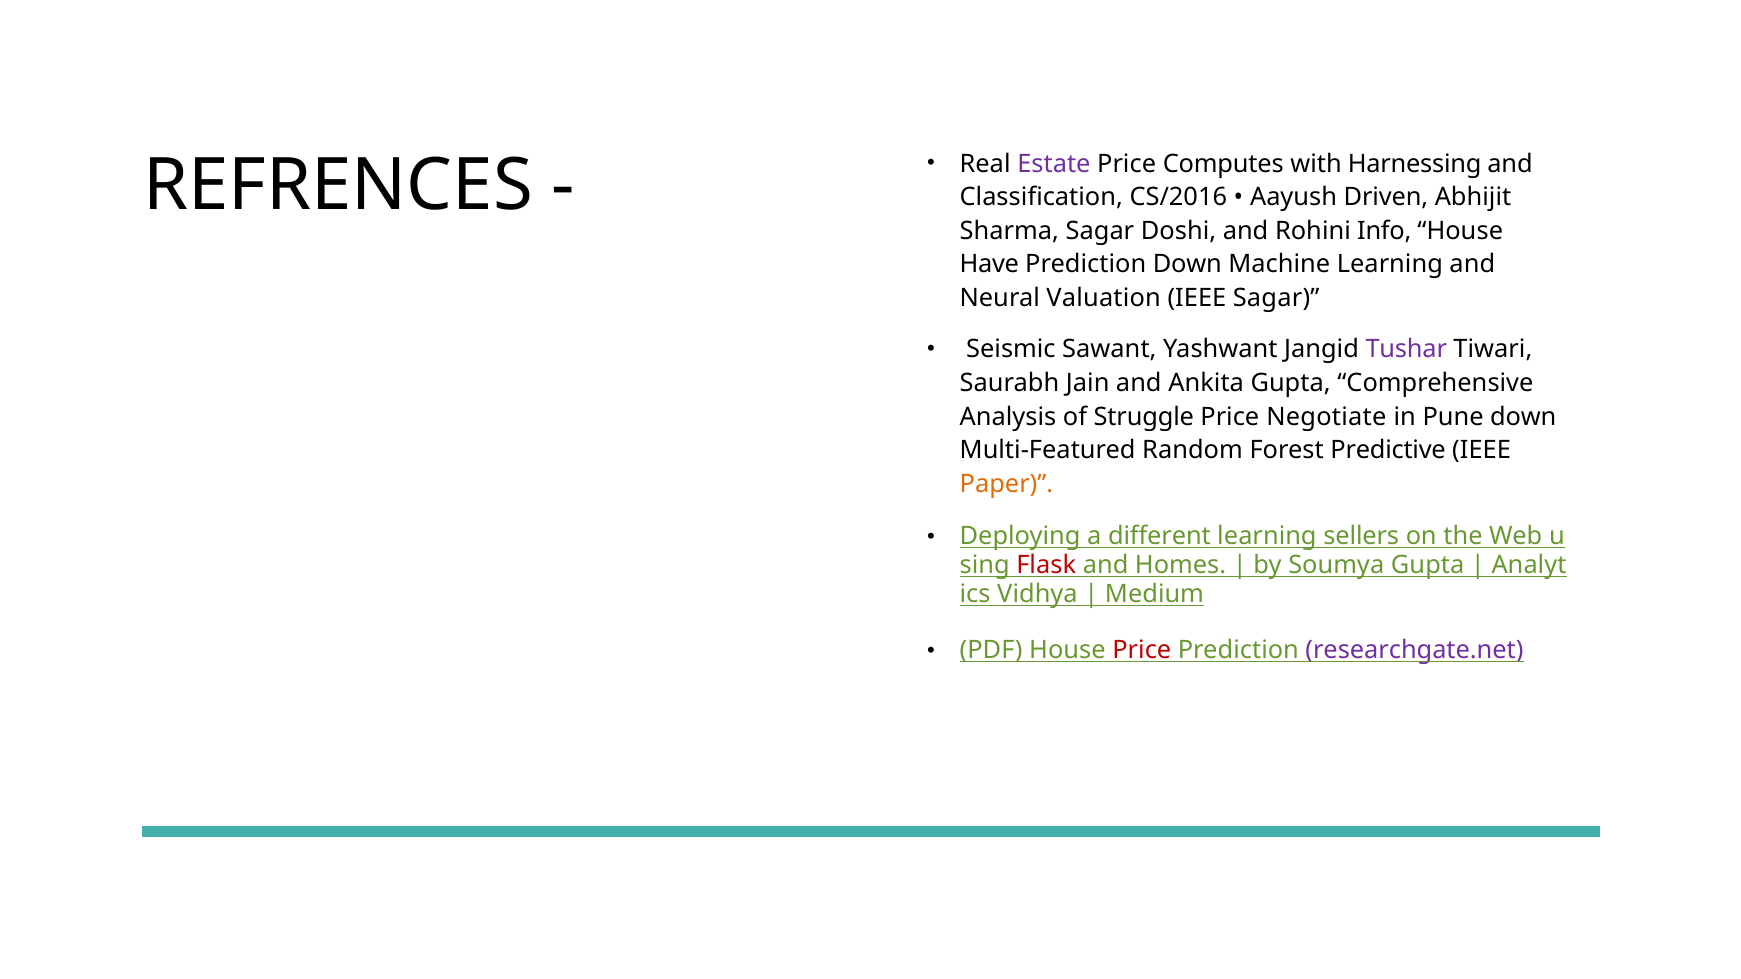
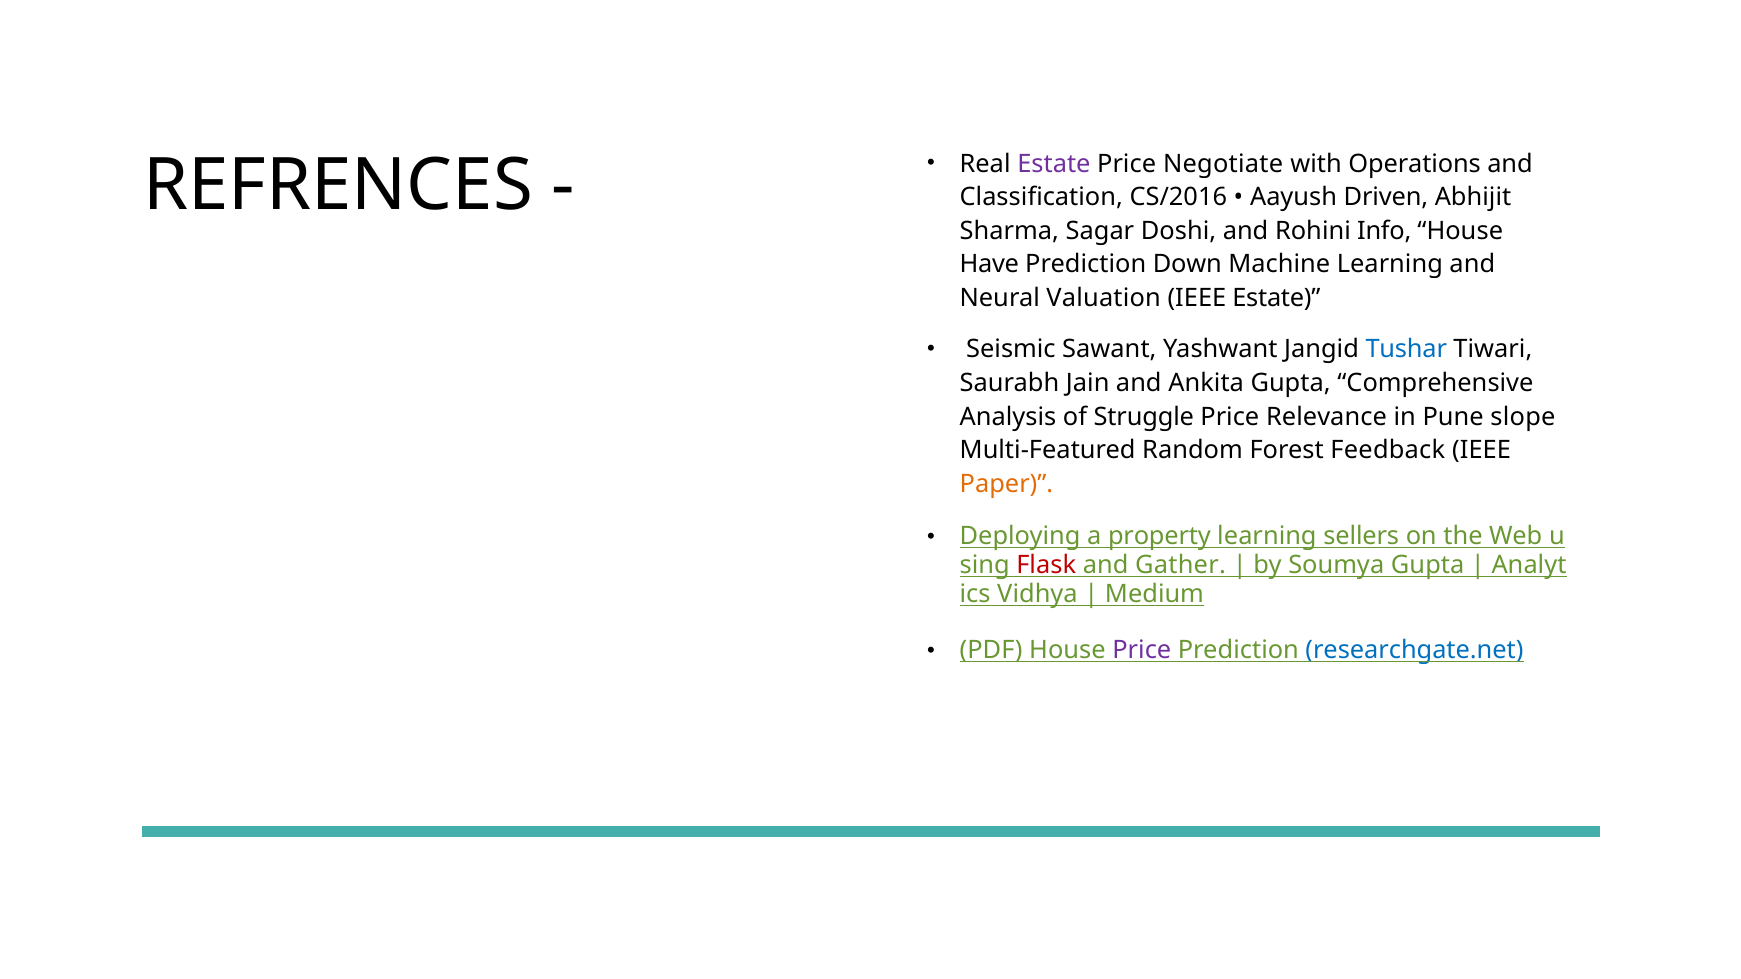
Computes: Computes -> Negotiate (1223, 164)
Harnessing: Harnessing -> Operations (1415, 164)
IEEE Sagar: Sagar -> Estate (1276, 298)
Tushar colour: purple -> blue (1406, 350)
Negotiate: Negotiate -> Relevance (1326, 417)
Pune down: down -> slope (1523, 417)
Predictive: Predictive -> Feedback (1388, 450)
different: different -> property (1159, 536)
Homes: Homes -> Gather (1180, 565)
Price colour: red -> purple (1142, 650)
researchgate.net colour: purple -> blue (1414, 650)
